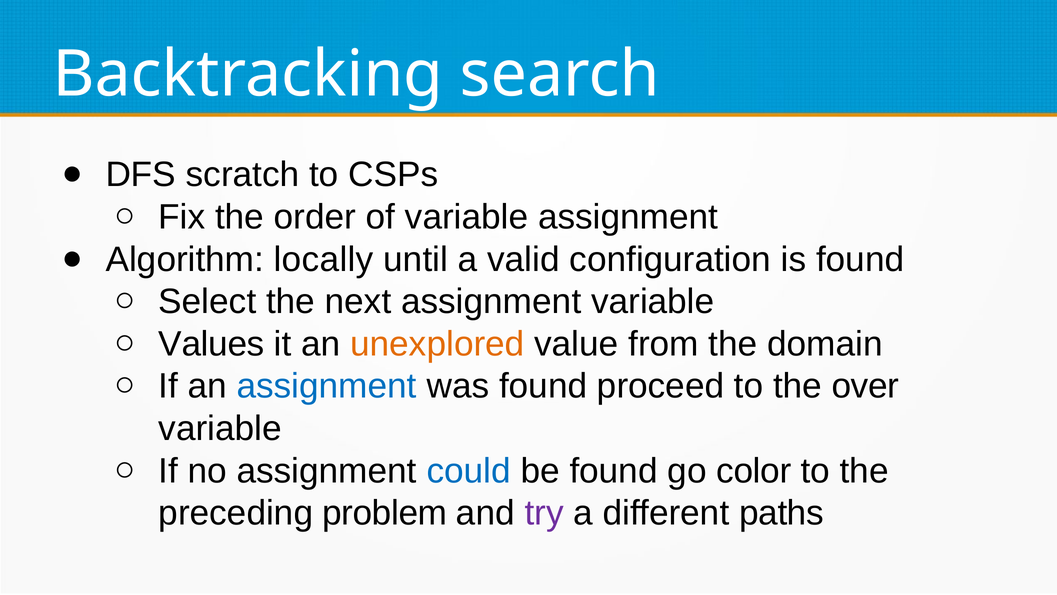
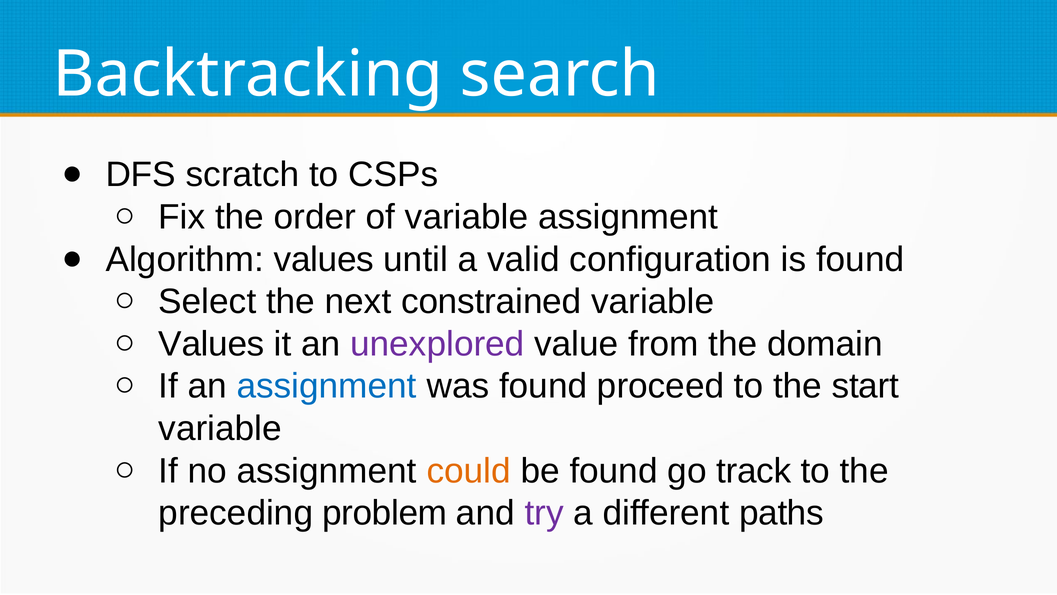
Algorithm locally: locally -> values (324, 259)
next assignment: assignment -> constrained (491, 301)
unexplored colour: orange -> purple (437, 344)
over: over -> start (865, 386)
could colour: blue -> orange (469, 471)
color: color -> track (754, 471)
